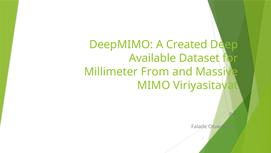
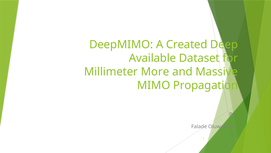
From: From -> More (155, 71)
Viriyasitavat: Viriyasitavat -> Propagation (206, 85)
